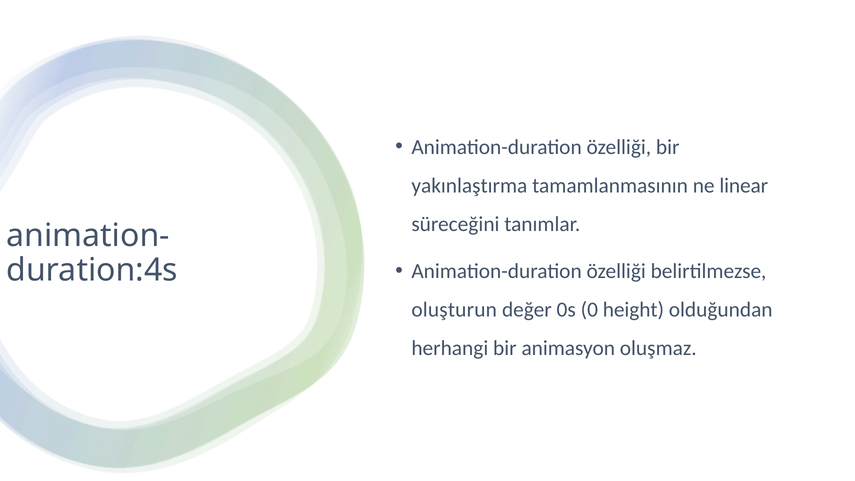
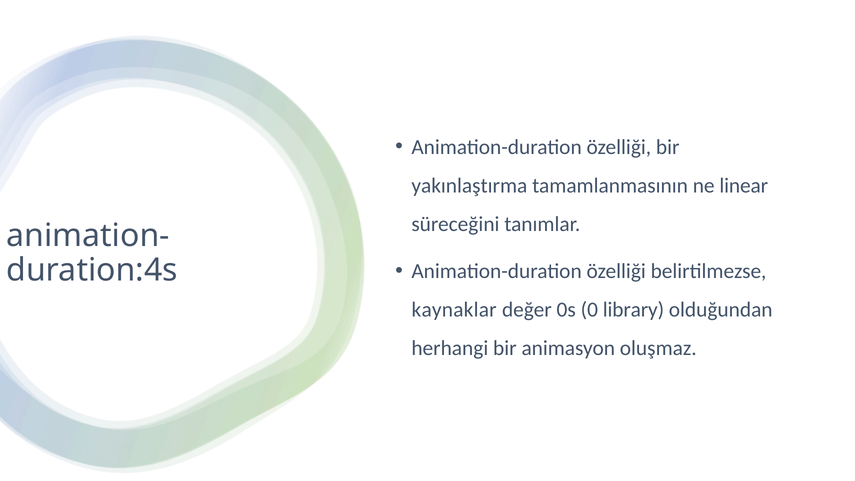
oluşturun: oluşturun -> kaynaklar (454, 310)
height: height -> library (633, 310)
